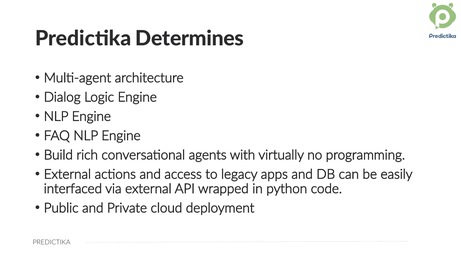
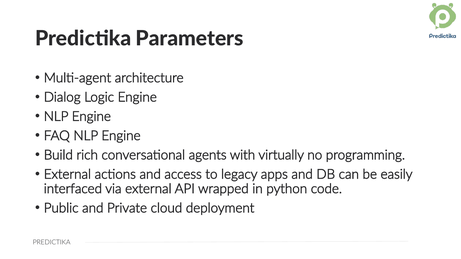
Determines: Determines -> Parameters (190, 39)
